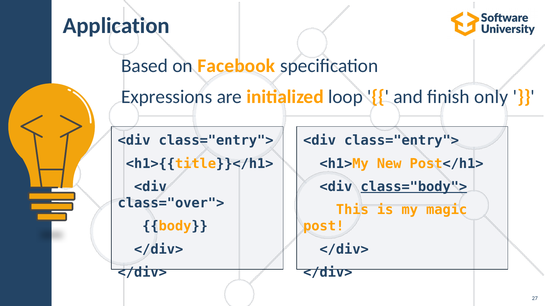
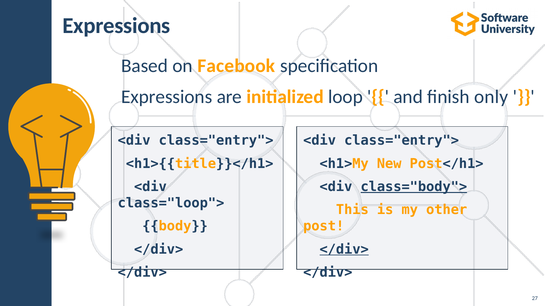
Application: Application -> Expressions (116, 26)
class="over">: class="over"> -> class="loop"> (171, 203)
magic: magic -> other (447, 210)
</div> underline: none -> present (344, 250)
